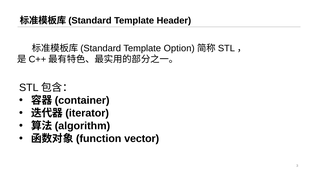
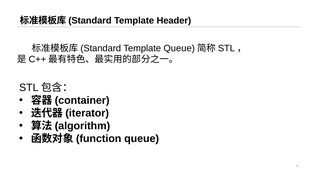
Template Option: Option -> Queue (179, 48)
vector: vector -> queue (142, 139)
